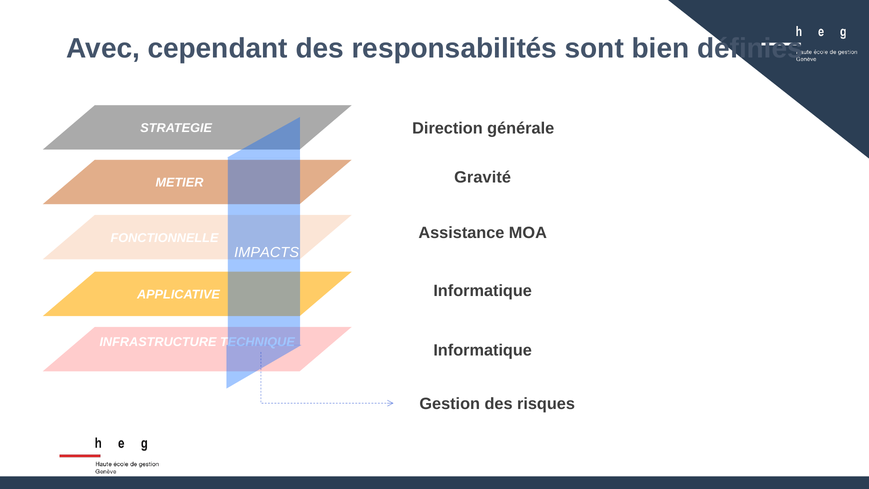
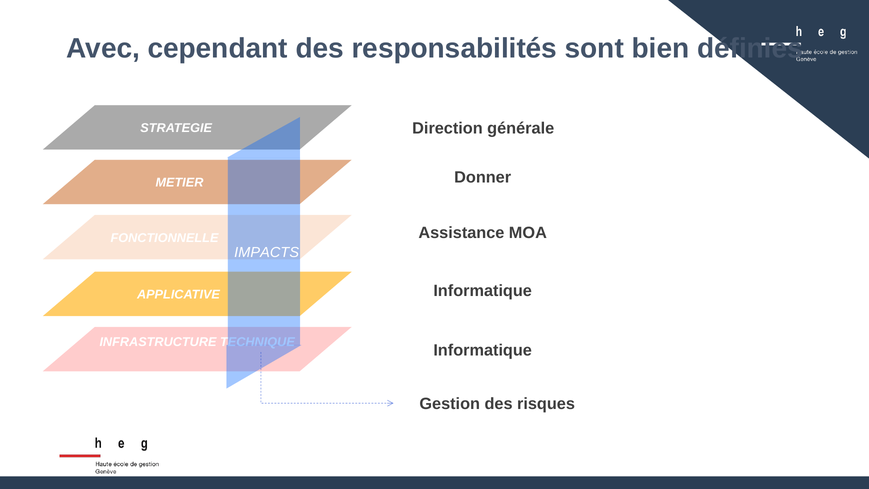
Gravité: Gravité -> Donner (483, 177)
